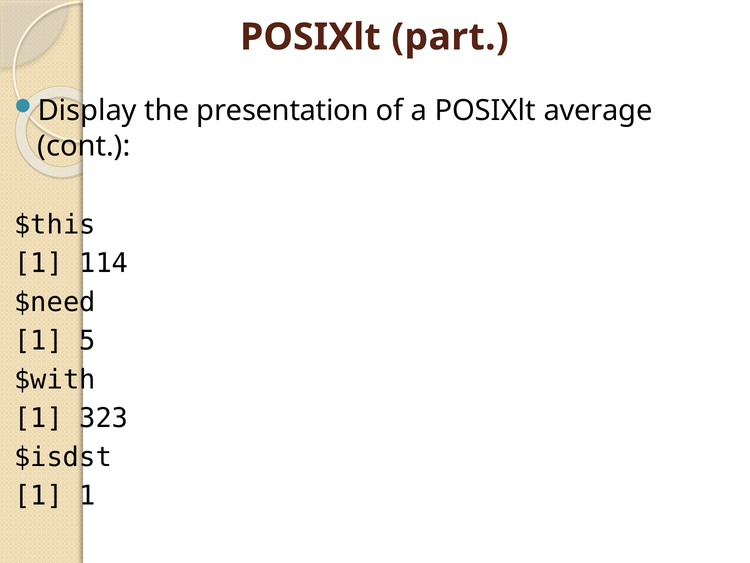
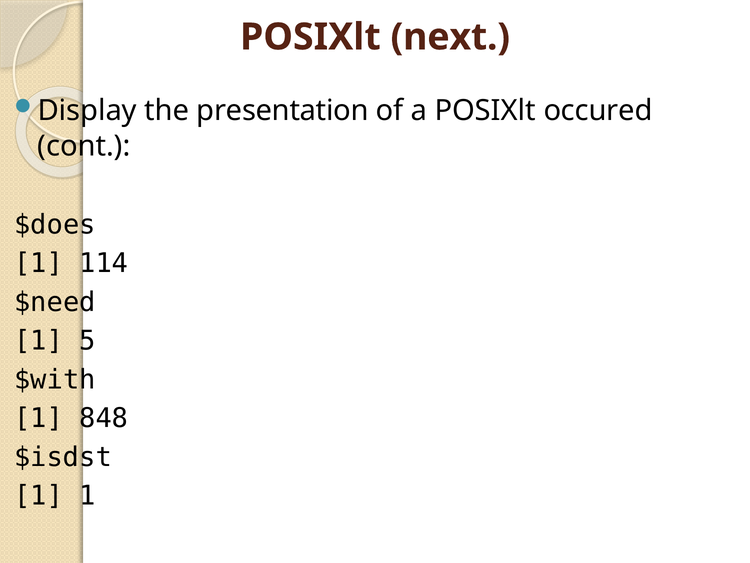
part: part -> next (450, 37)
average: average -> occured (598, 111)
$this: $this -> $does (55, 224)
323: 323 -> 848 (104, 418)
